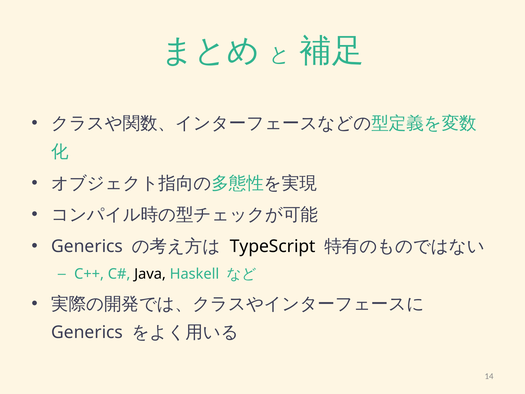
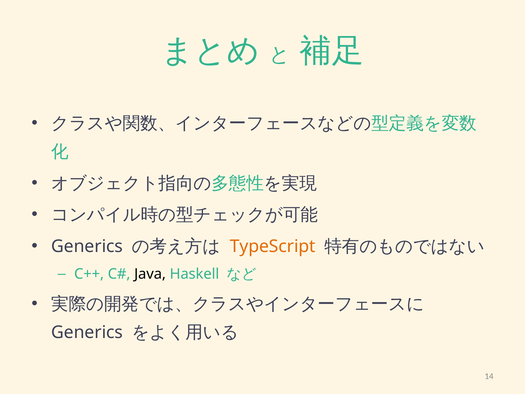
TypeScript colour: black -> orange (273, 246)
